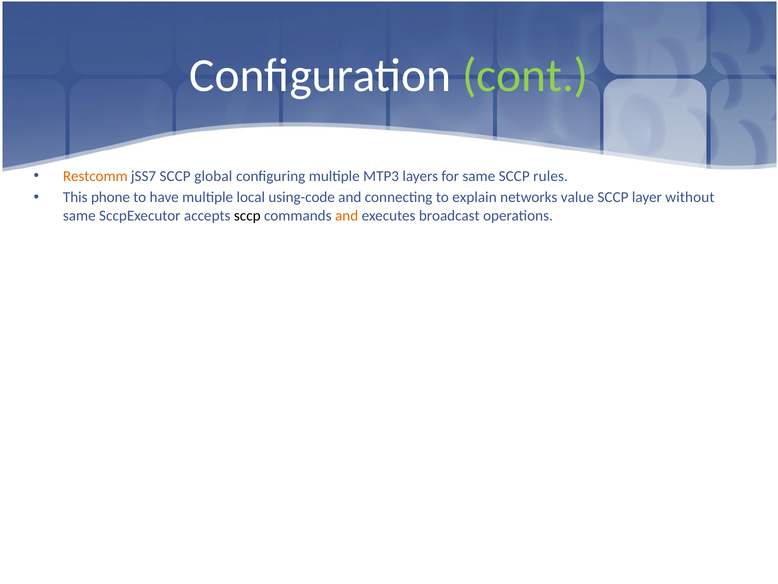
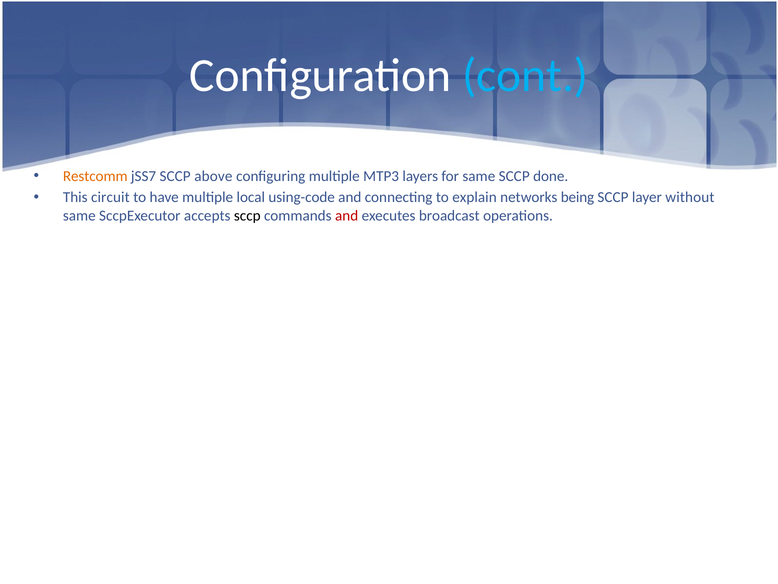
cont colour: light green -> light blue (525, 75)
global: global -> above (213, 176)
rules: rules -> done (551, 176)
phone: phone -> circuit (110, 197)
value: value -> being (577, 197)
and colour: orange -> red (347, 215)
